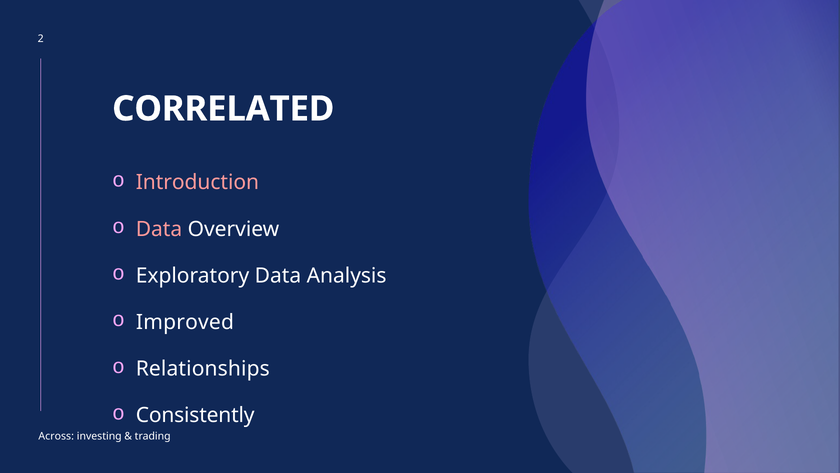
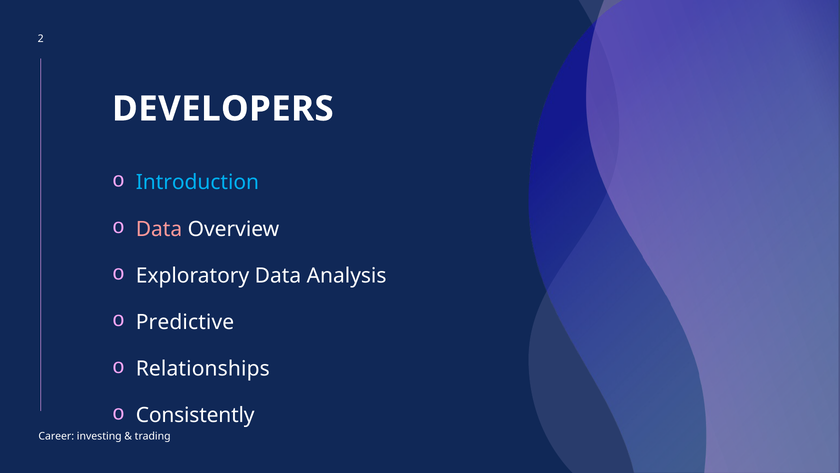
CORRELATED: CORRELATED -> DEVELOPERS (223, 109)
Introduction colour: pink -> light blue (197, 182)
Improved: Improved -> Predictive (185, 322)
Across: Across -> Career (56, 436)
